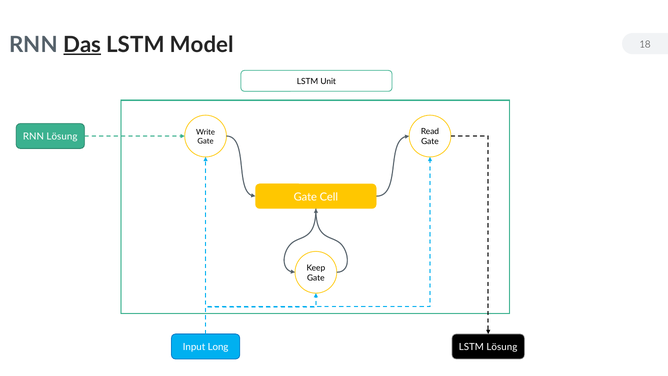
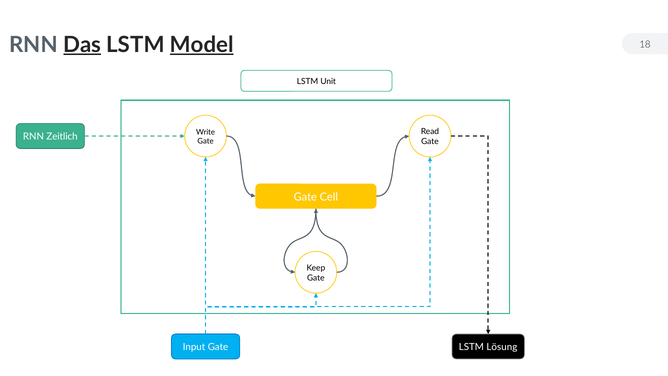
Model underline: none -> present (202, 45)
RNN Lösung: Lösung -> Zeitlich (62, 137)
Input Long: Long -> Gate (218, 347)
